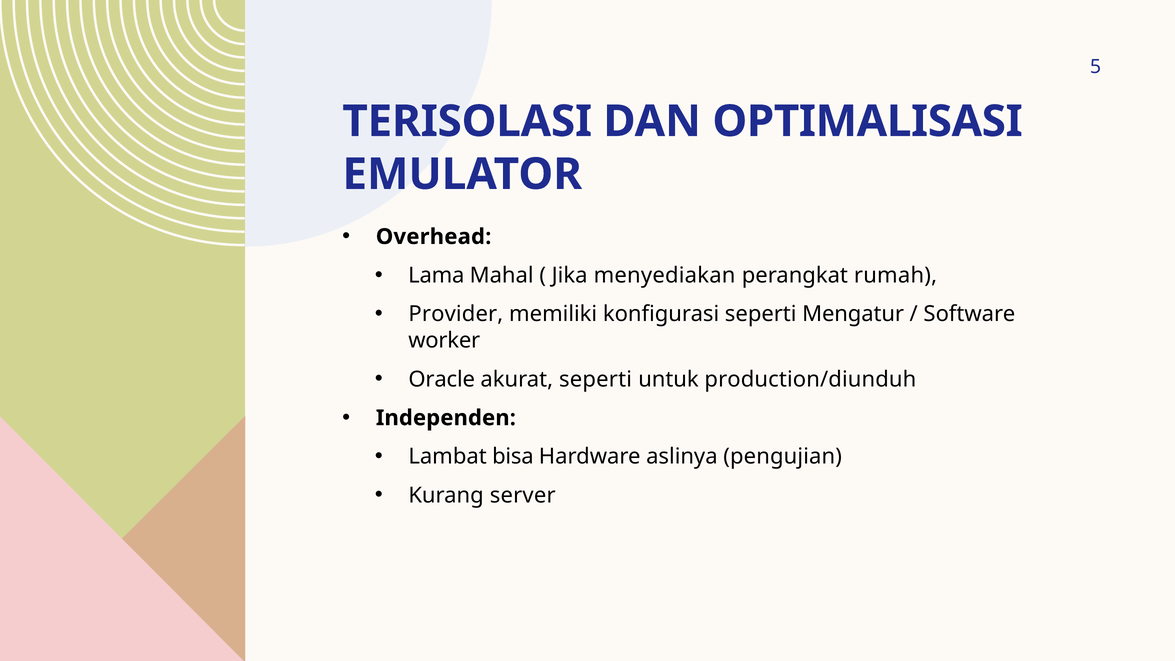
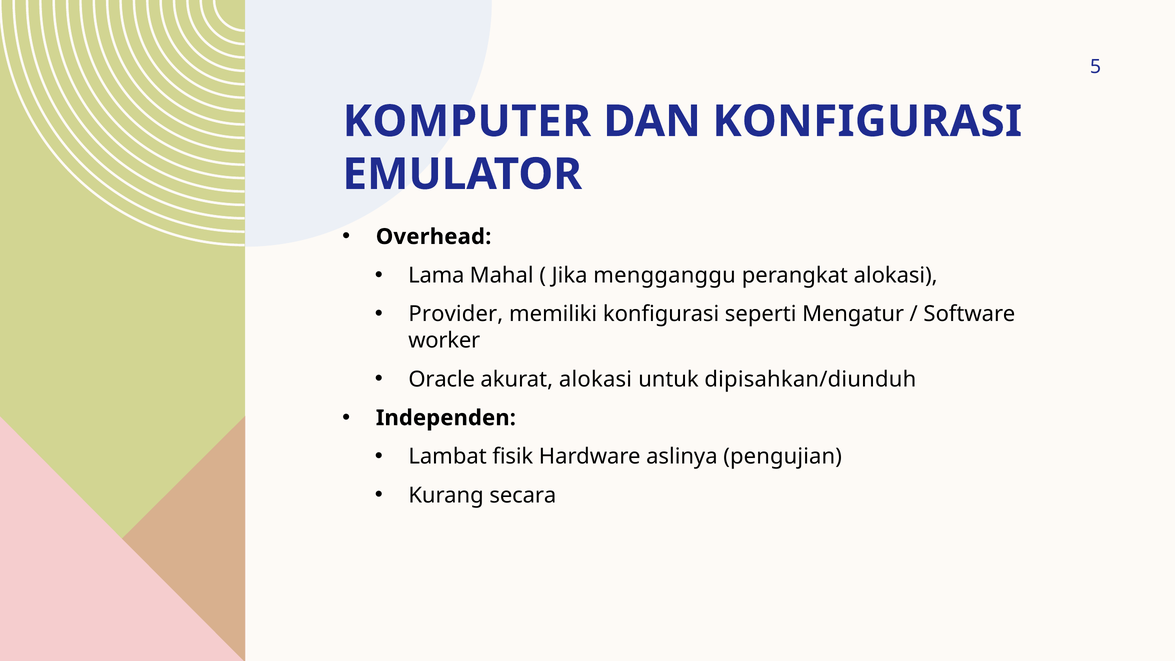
TERISOLASI: TERISOLASI -> KOMPUTER (467, 121)
DAN OPTIMALISASI: OPTIMALISASI -> KONFIGURASI (867, 121)
menyediakan: menyediakan -> mengganggu (665, 275)
perangkat rumah: rumah -> alokasi (896, 275)
akurat seperti: seperti -> alokasi (596, 379)
production/diunduh: production/diunduh -> dipisahkan/diunduh (810, 379)
bisa: bisa -> fisik (513, 457)
server: server -> secara (523, 495)
